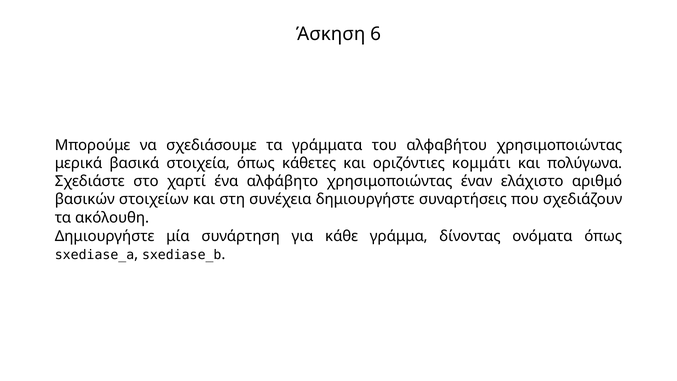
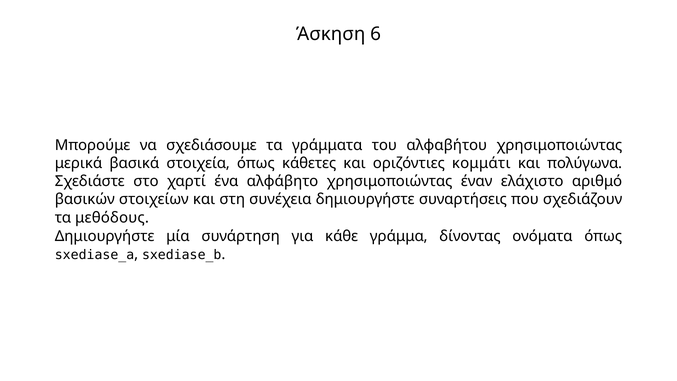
ακόλουθη: ακόλουθη -> μεθόδους (112, 217)
